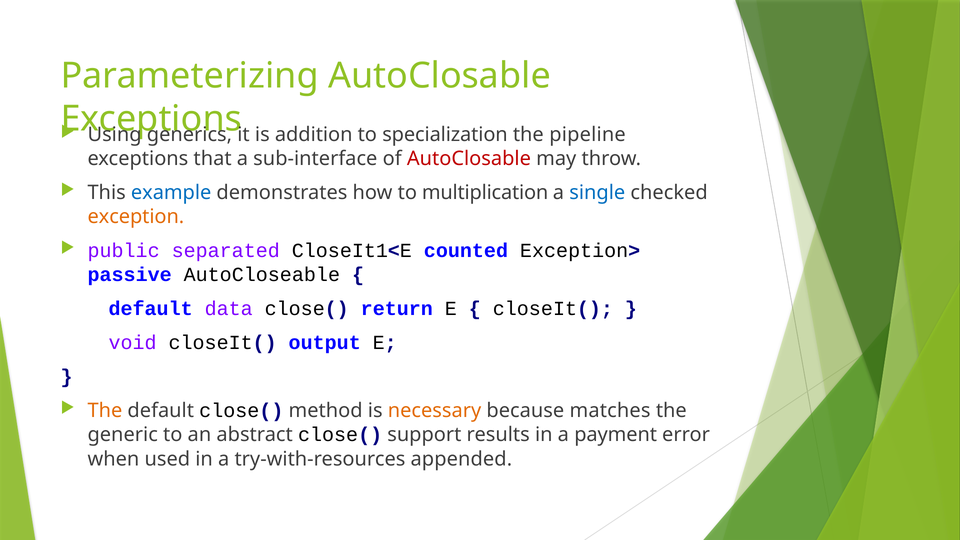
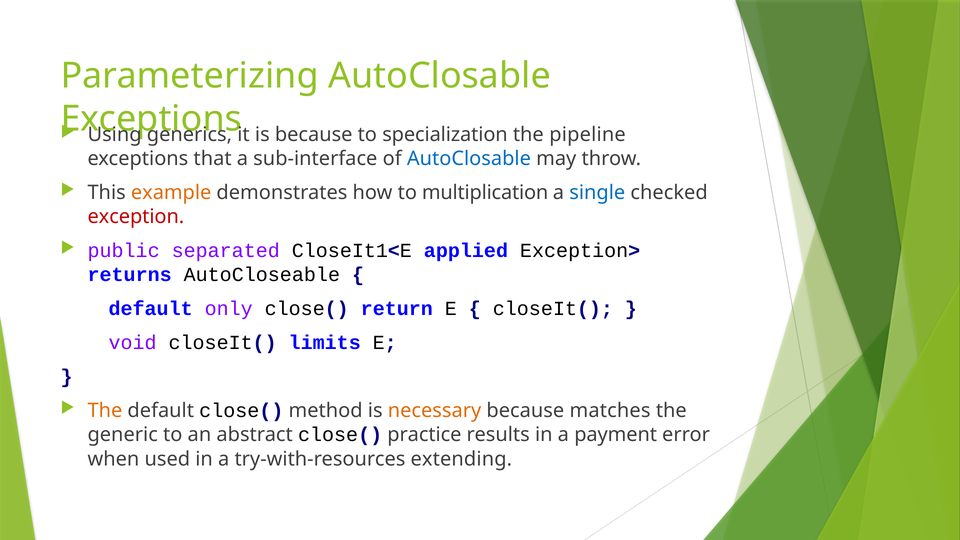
is addition: addition -> because (314, 135)
AutoClosable colour: red -> blue (469, 159)
example colour: blue -> orange (171, 193)
exception colour: orange -> red (136, 217)
counted: counted -> applied (466, 251)
passive: passive -> returns (130, 275)
data: data -> only (229, 309)
output: output -> limits (325, 343)
support: support -> practice (424, 435)
appended: appended -> extending (461, 459)
